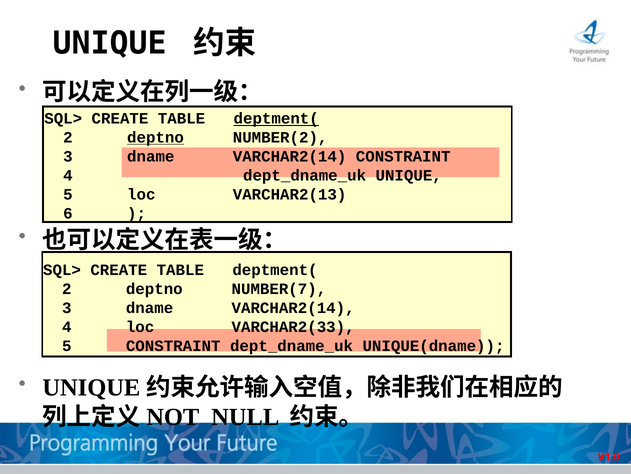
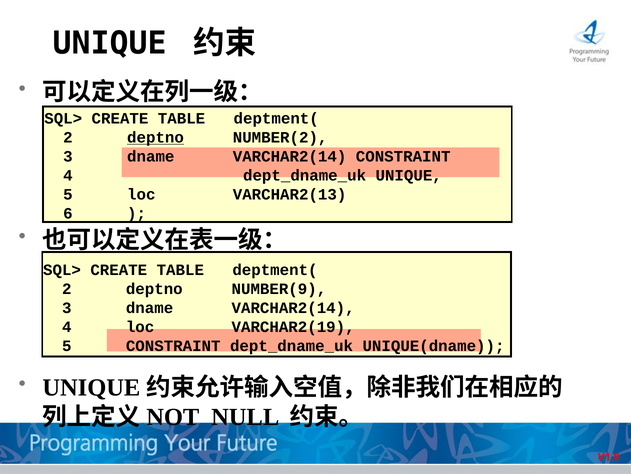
deptment( underline: present -> none (276, 118)
NUMBER(7: NUMBER(7 -> NUMBER(9 (279, 289)
VARCHAR2(33: VARCHAR2(33 -> VARCHAR2(19 (293, 327)
